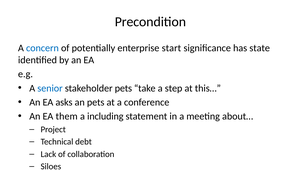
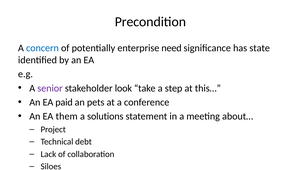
start: start -> need (172, 48)
senior colour: blue -> purple (50, 88)
stakeholder pets: pets -> look (123, 88)
asks: asks -> paid (64, 102)
including: including -> solutions (105, 116)
